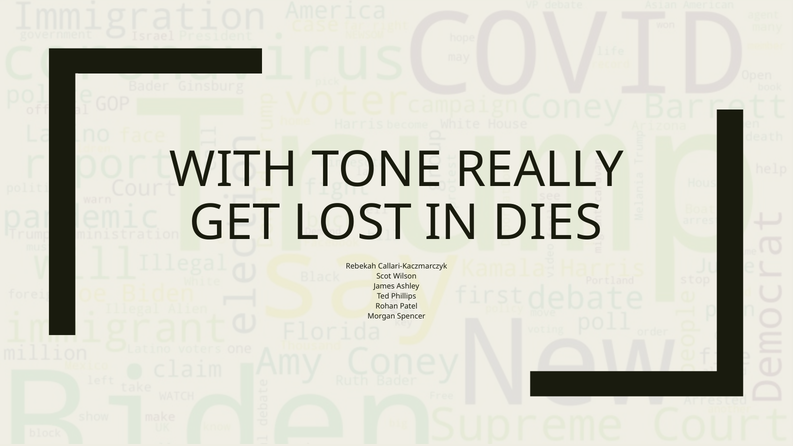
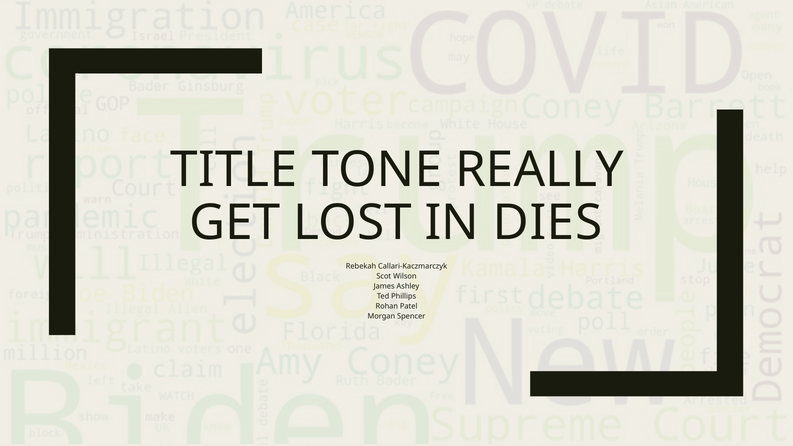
WITH: WITH -> TITLE (234, 170)
